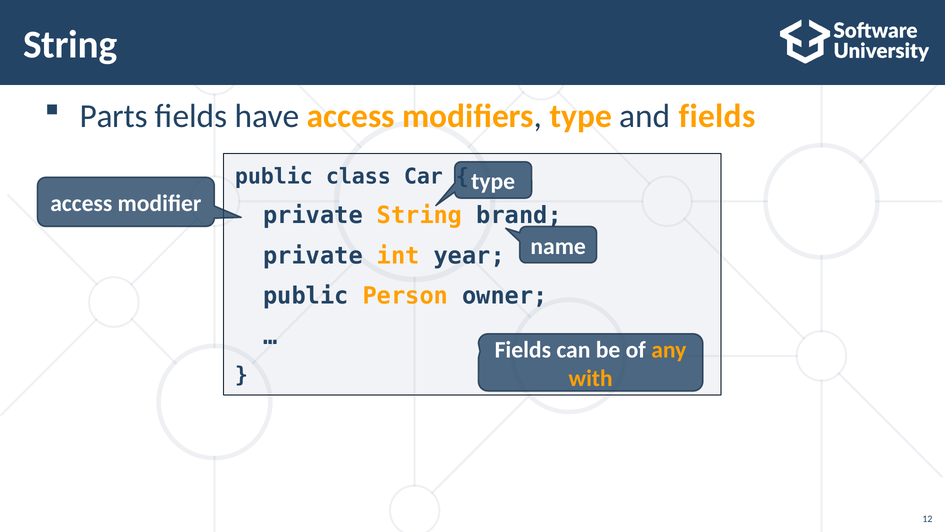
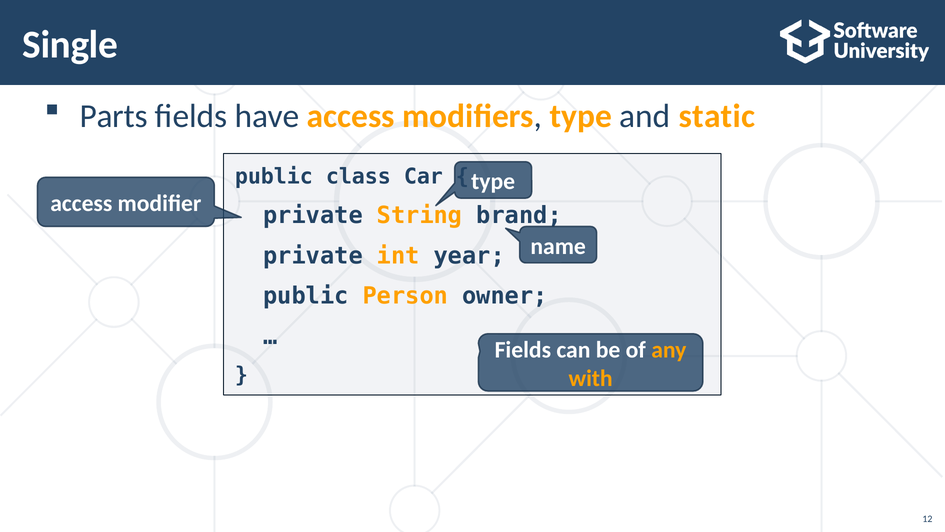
String: String -> Single (70, 45)
and fields: fields -> static (717, 116)
